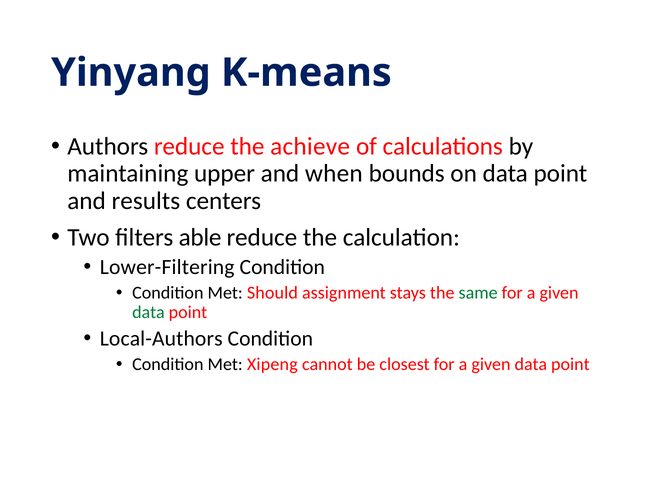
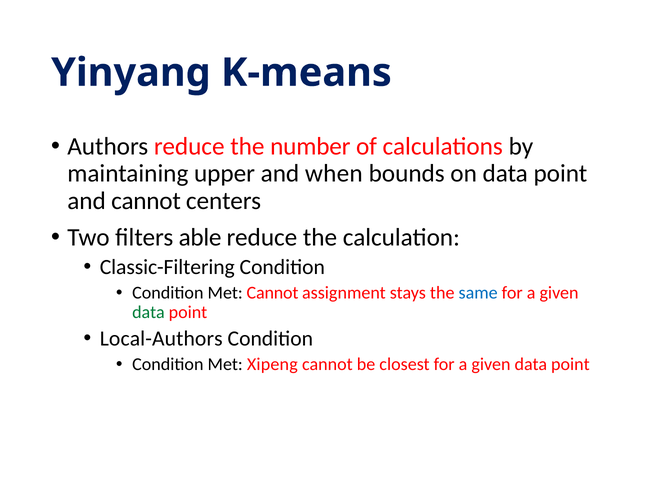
achieve: achieve -> number (310, 146)
and results: results -> cannot (146, 201)
Lower-Filtering: Lower-Filtering -> Classic-Filtering (167, 267)
Met Should: Should -> Cannot (273, 293)
same colour: green -> blue (478, 293)
